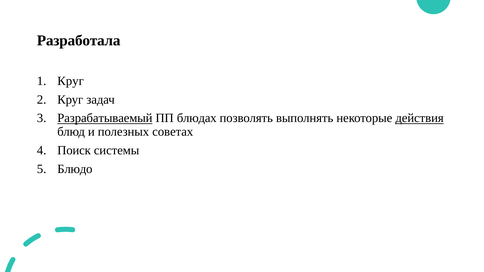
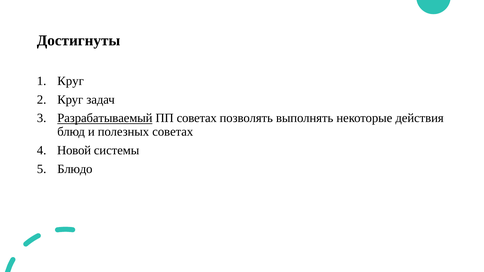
Разработала: Разработала -> Достигнуты (79, 41)
ПП блюдах: блюдах -> советах (197, 118)
действия underline: present -> none (420, 118)
Поиск: Поиск -> Новой (74, 150)
